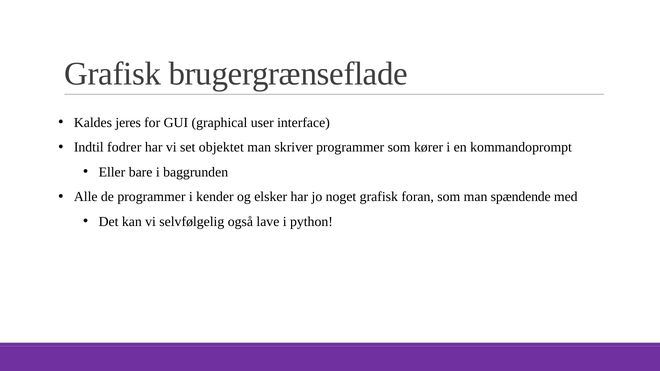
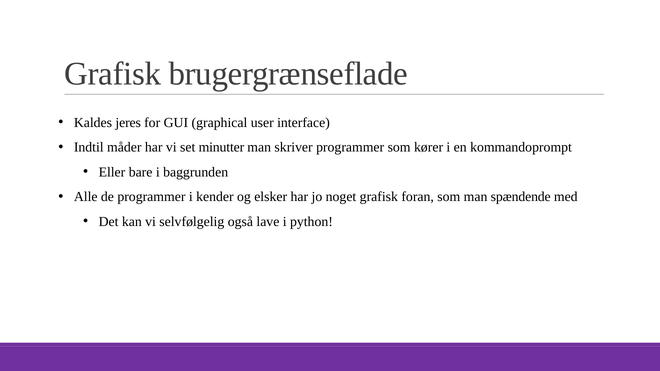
fodrer: fodrer -> måder (124, 147)
objektet: objektet -> minutter (221, 147)
